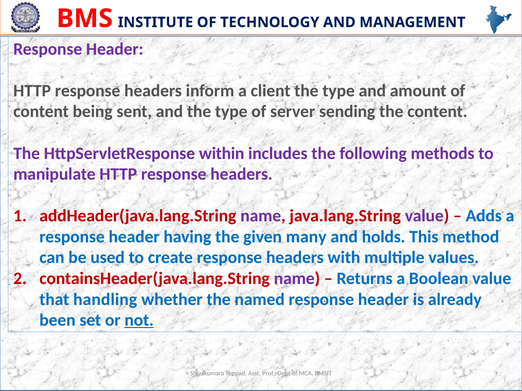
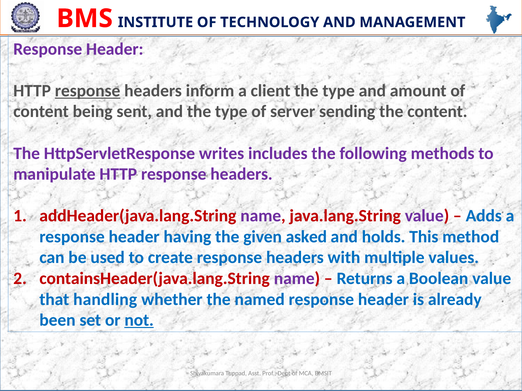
response underline: none -> present (88, 91)
within: within -> writes (222, 153)
many: many -> asked (306, 237)
